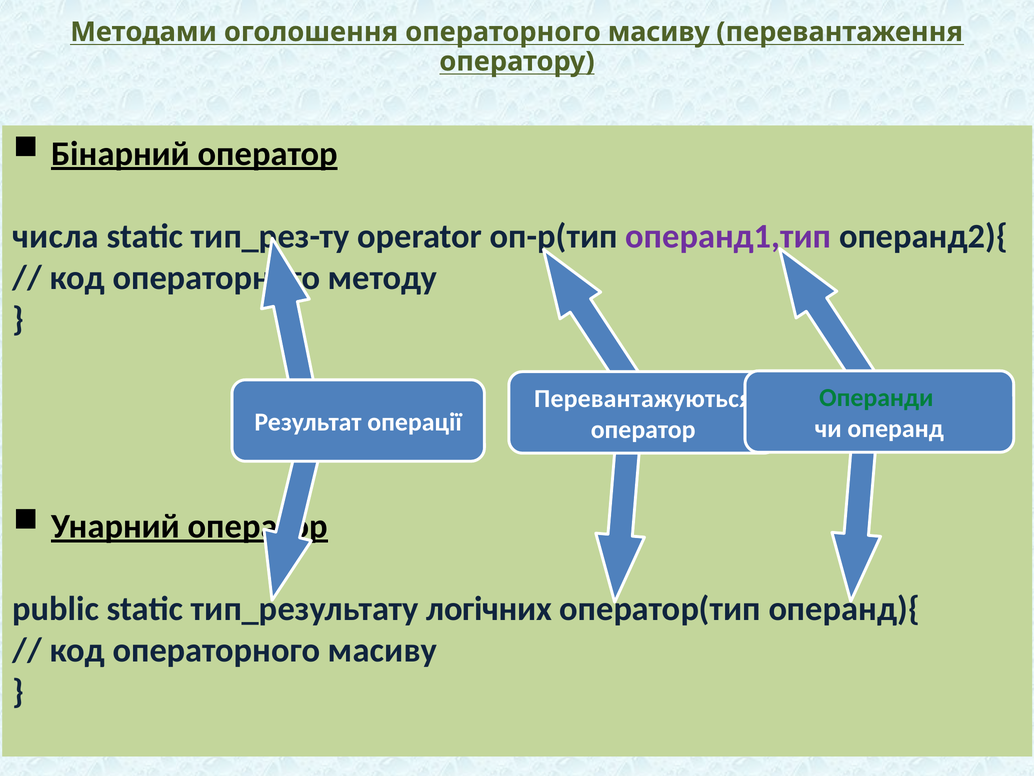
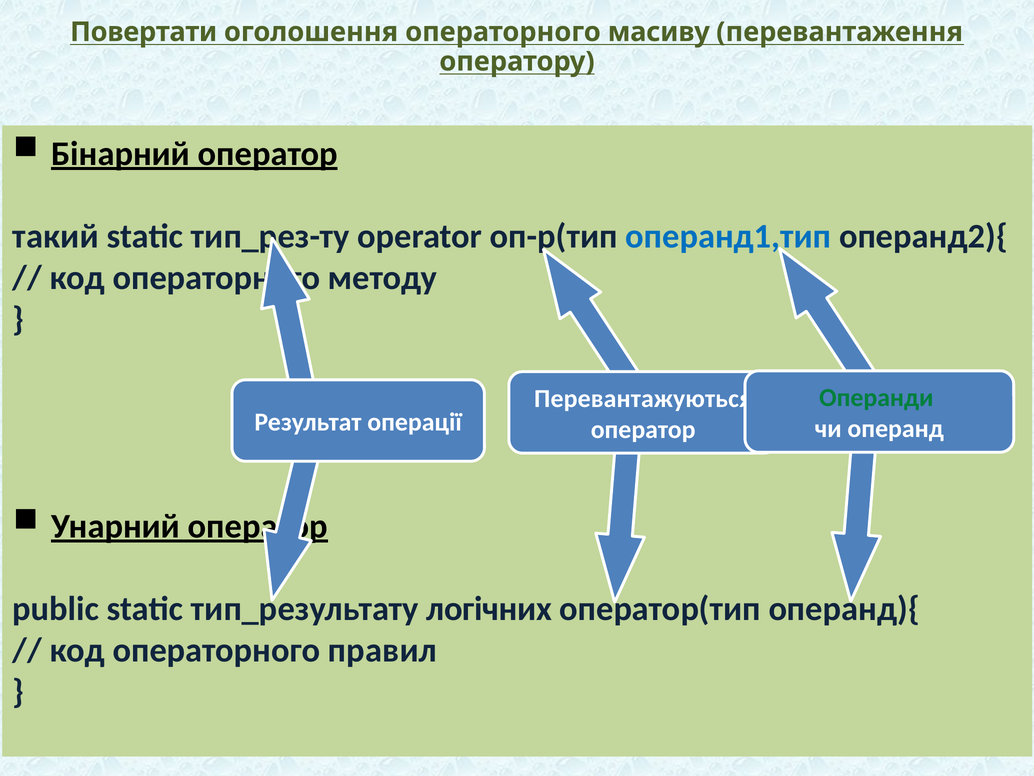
Методами: Методами -> Повертати (144, 32)
числа: числа -> такий (56, 236)
операнд1,тип colour: purple -> blue (728, 236)
код операторного масиву: масиву -> правил (382, 650)
